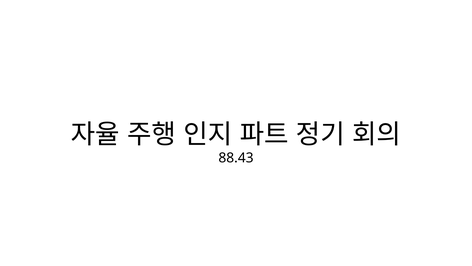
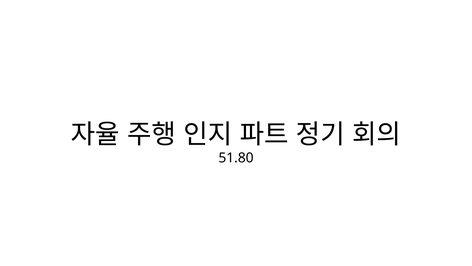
88.43: 88.43 -> 51.80 (236, 158)
